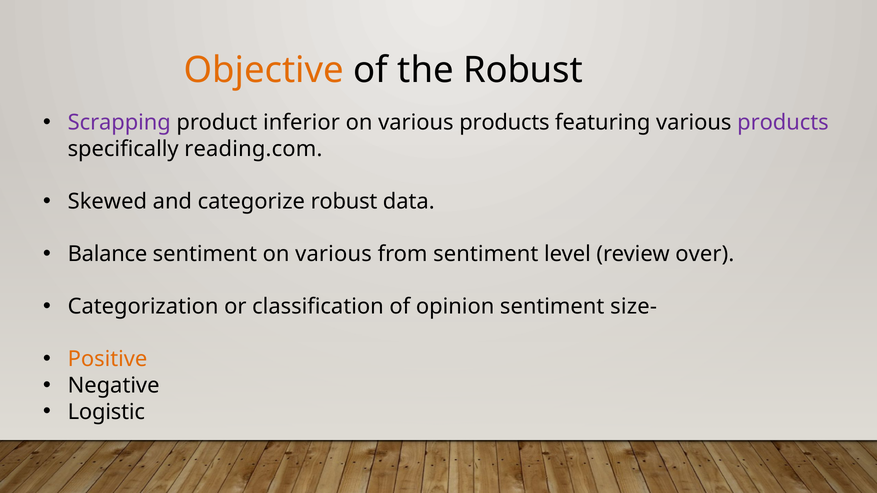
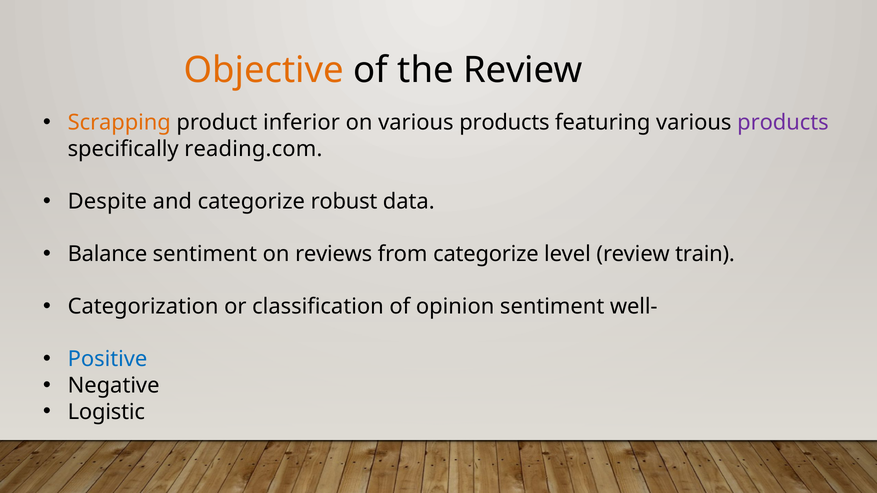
the Robust: Robust -> Review (523, 70)
Scrapping colour: purple -> orange (119, 123)
Skewed: Skewed -> Despite (107, 202)
sentiment on various: various -> reviews (334, 254)
from sentiment: sentiment -> categorize (486, 254)
over: over -> train (705, 254)
size-: size- -> well- (634, 307)
Positive colour: orange -> blue (108, 359)
